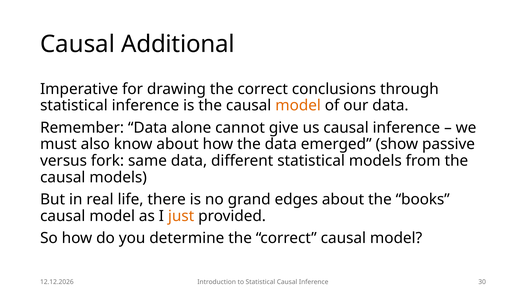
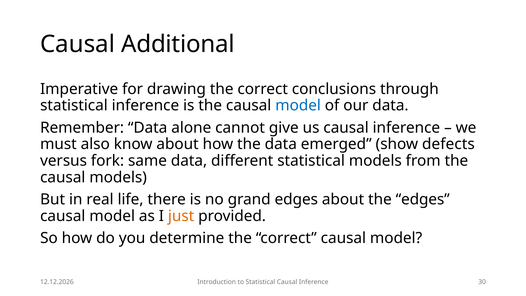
model colour: orange -> blue (298, 106)
passive: passive -> defects (448, 144)
the books: books -> edges (423, 199)
